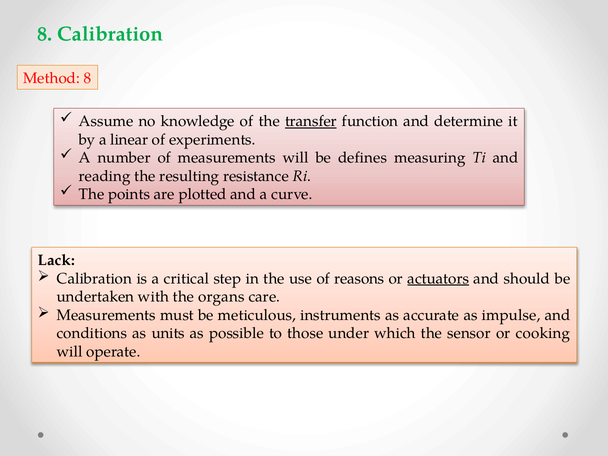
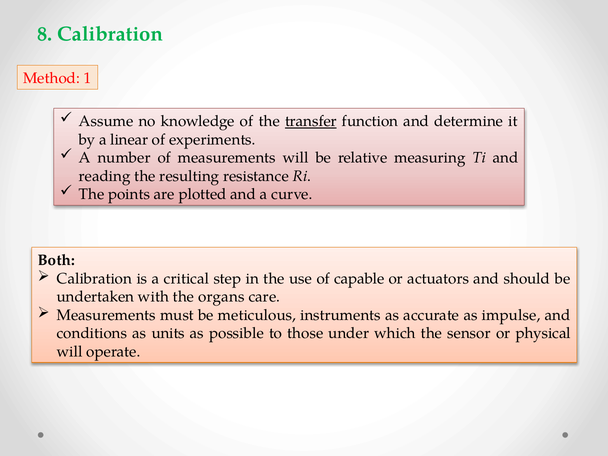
Method 8: 8 -> 1 (88, 78)
defines: defines -> relative (363, 158)
Lack: Lack -> Both (56, 260)
reasons: reasons -> capable (359, 279)
actuators underline: present -> none (438, 279)
cooking: cooking -> physical (543, 333)
